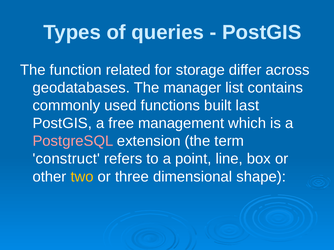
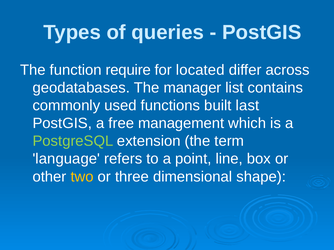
related: related -> require (128, 70)
storage: storage -> located (200, 70)
PostgreSQL colour: pink -> light green (73, 141)
construct: construct -> language (66, 159)
